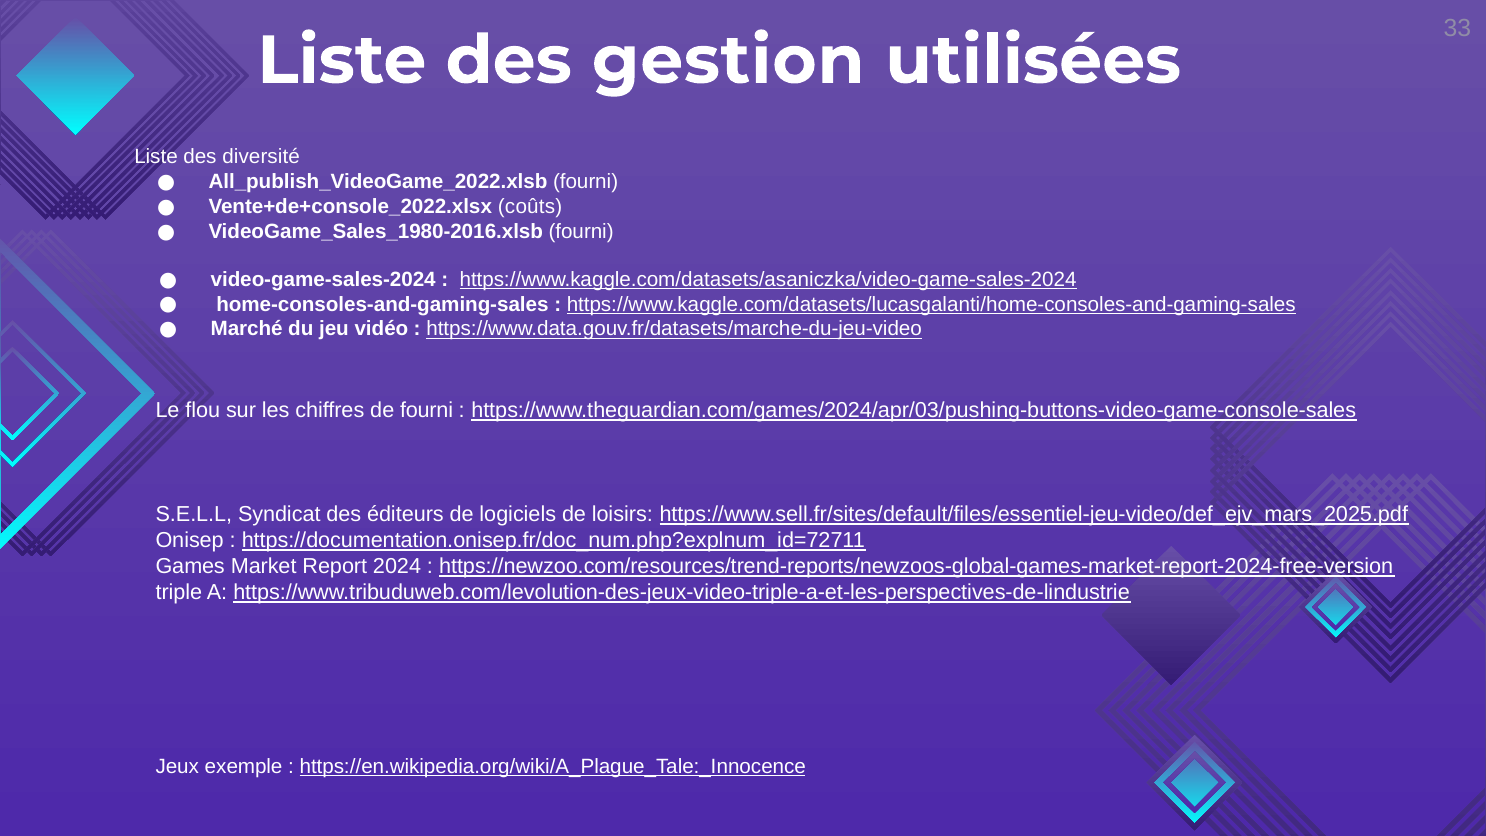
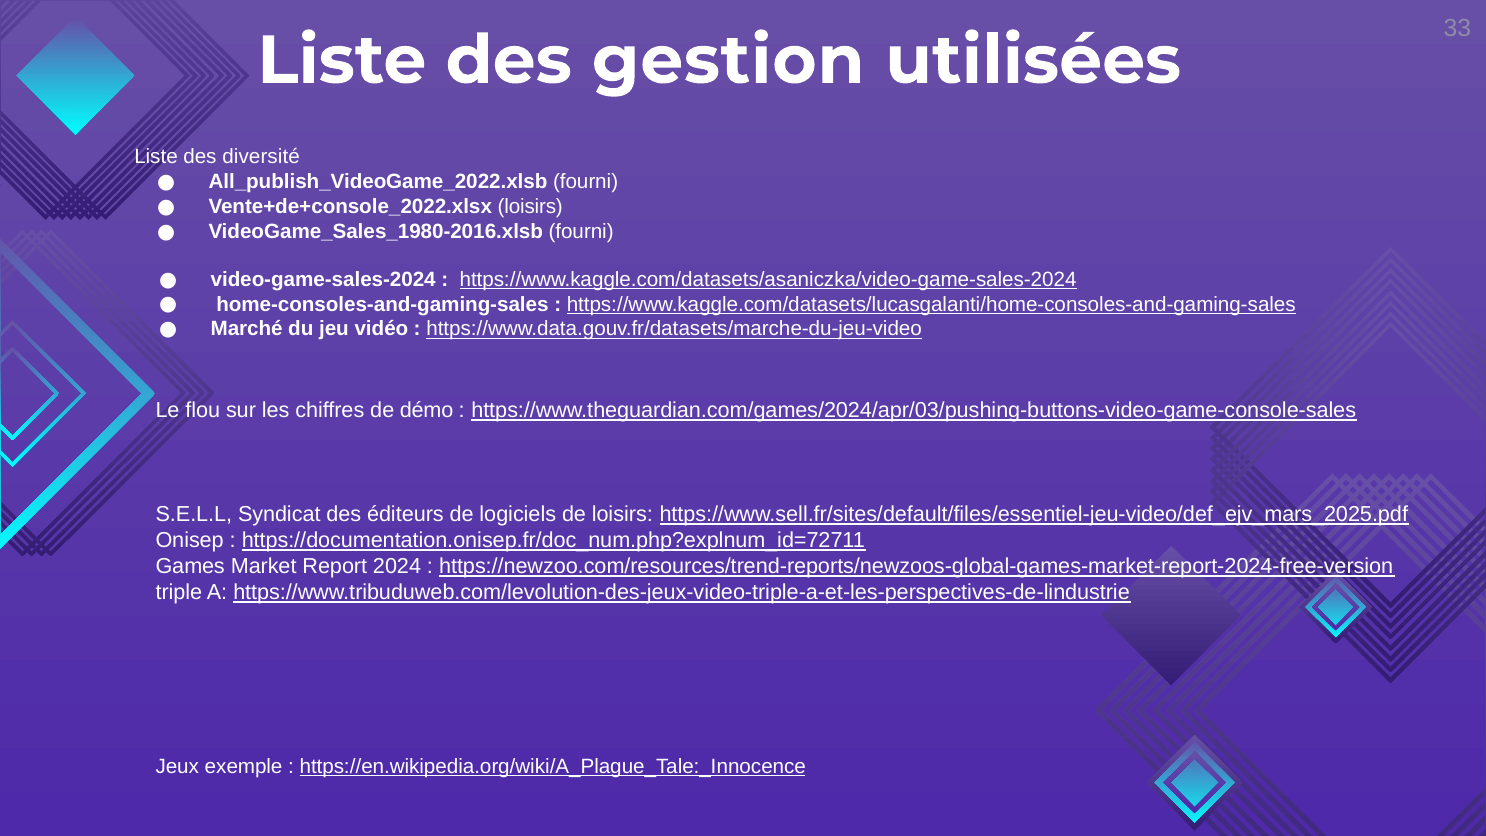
Vente+de+console_2022.xlsx coûts: coûts -> loisirs (530, 207)
de fourni: fourni -> démo (427, 410)
